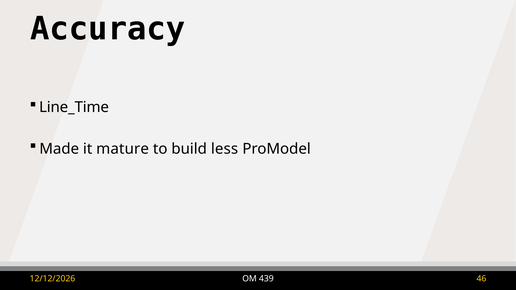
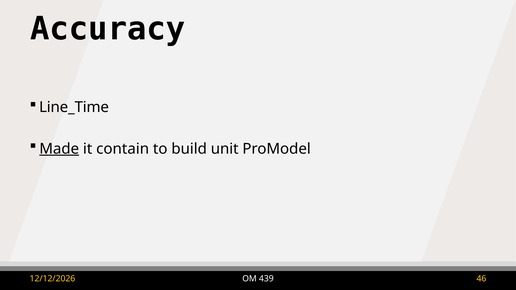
Made underline: none -> present (59, 149)
mature: mature -> contain (123, 149)
less: less -> unit (225, 149)
